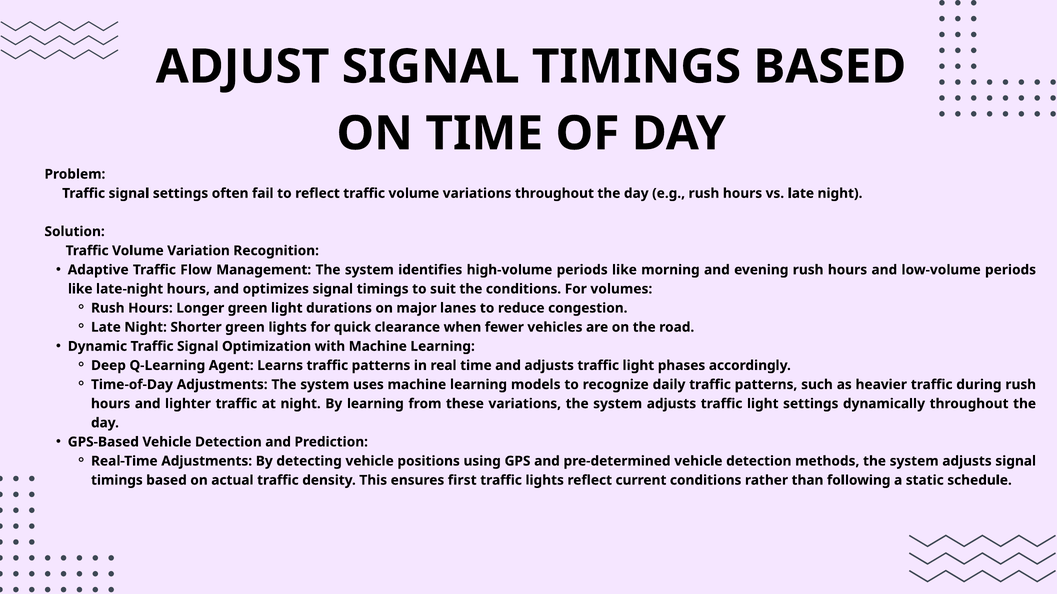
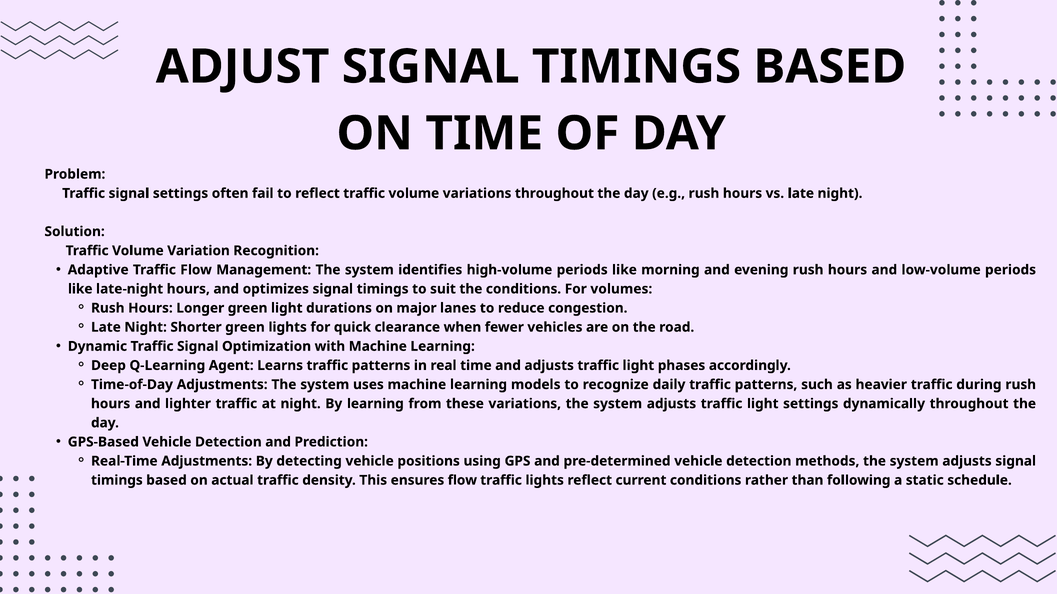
ensures first: first -> flow (462, 481)
